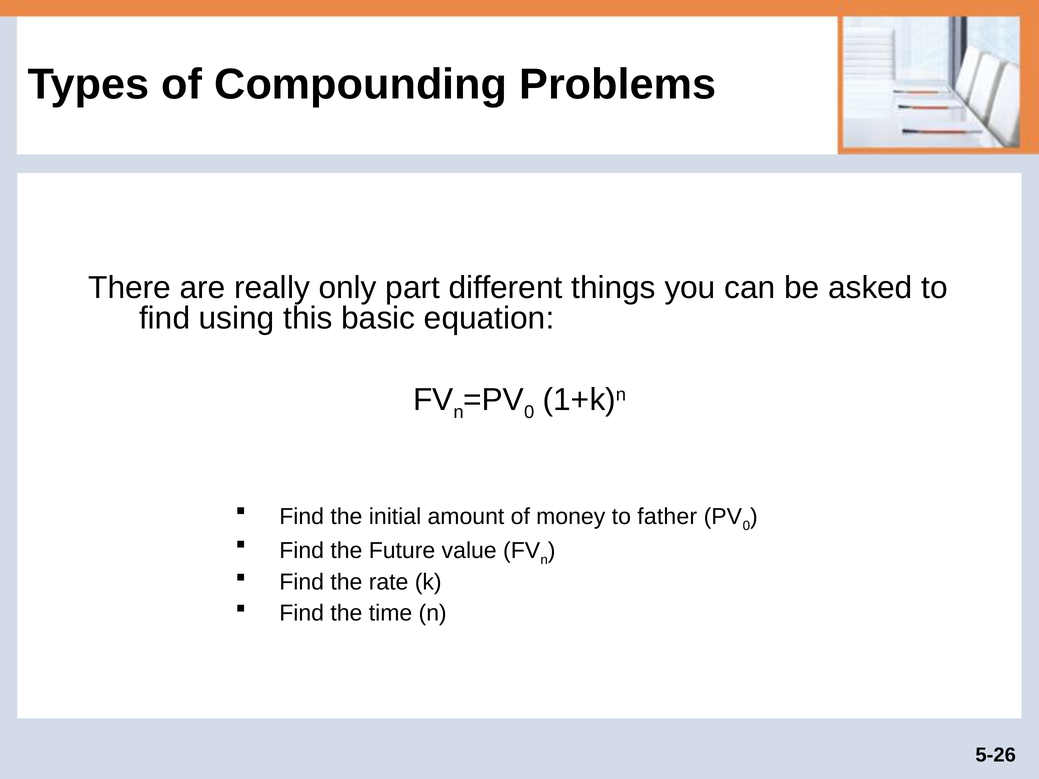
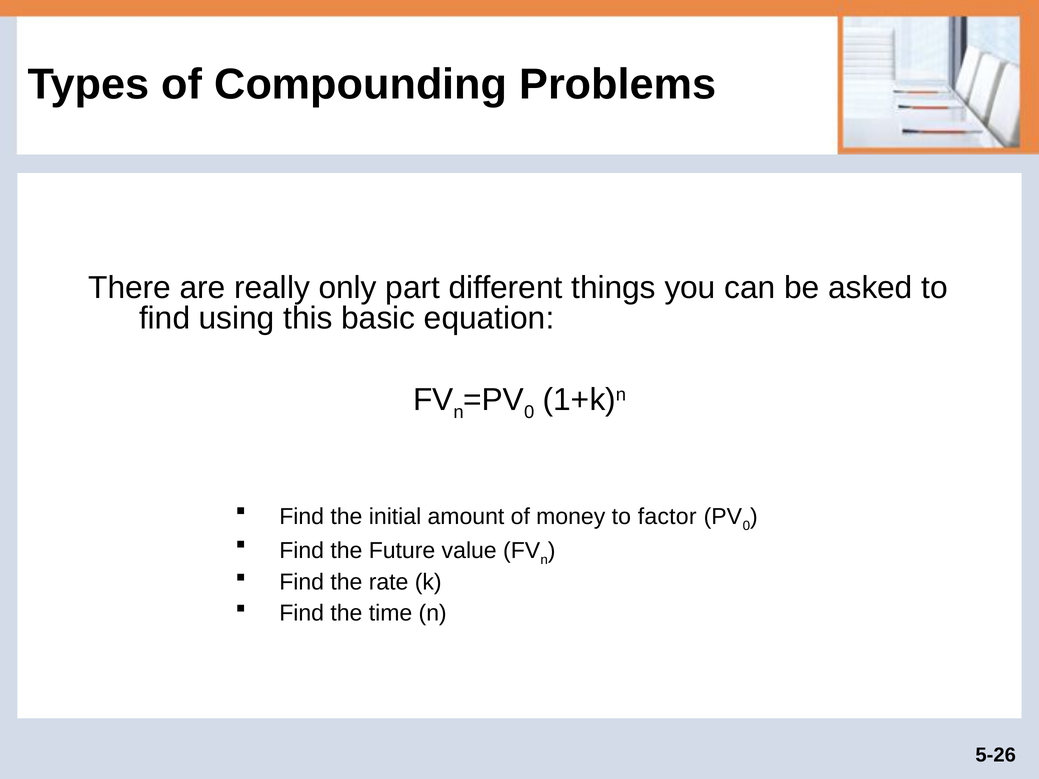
father: father -> factor (667, 517)
